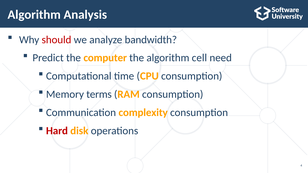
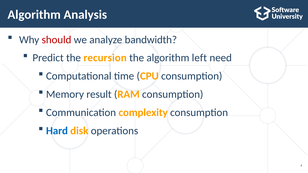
computer: computer -> recursion (105, 58)
cell: cell -> left (199, 58)
terms: terms -> result (99, 94)
Hard colour: red -> blue (57, 131)
